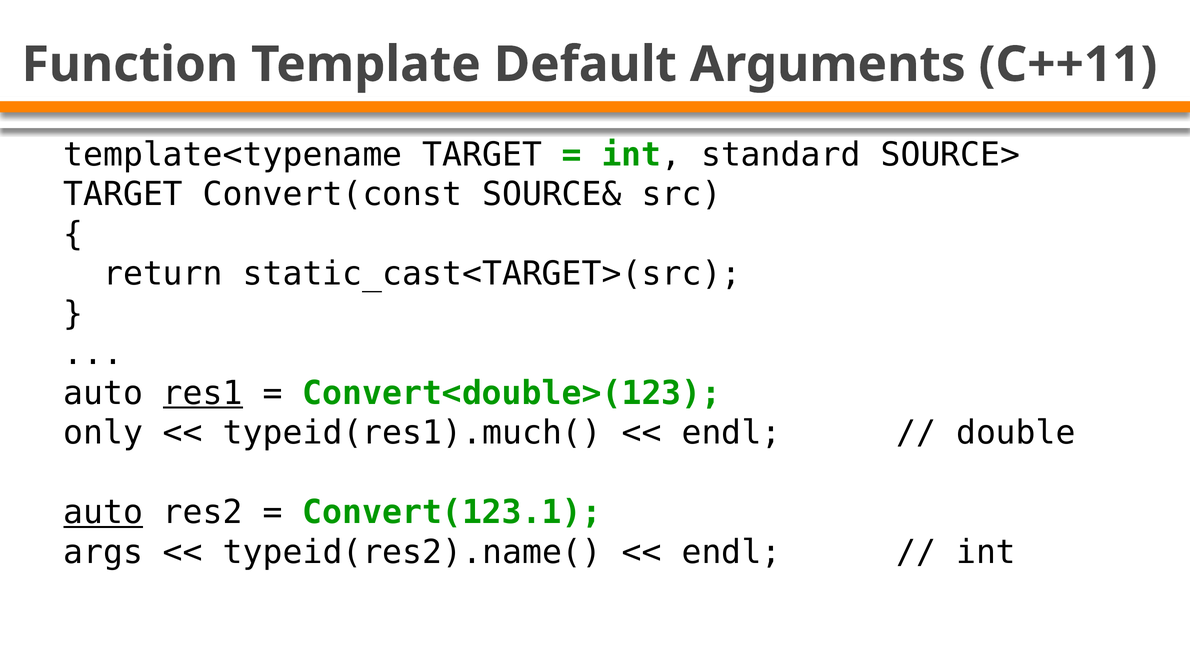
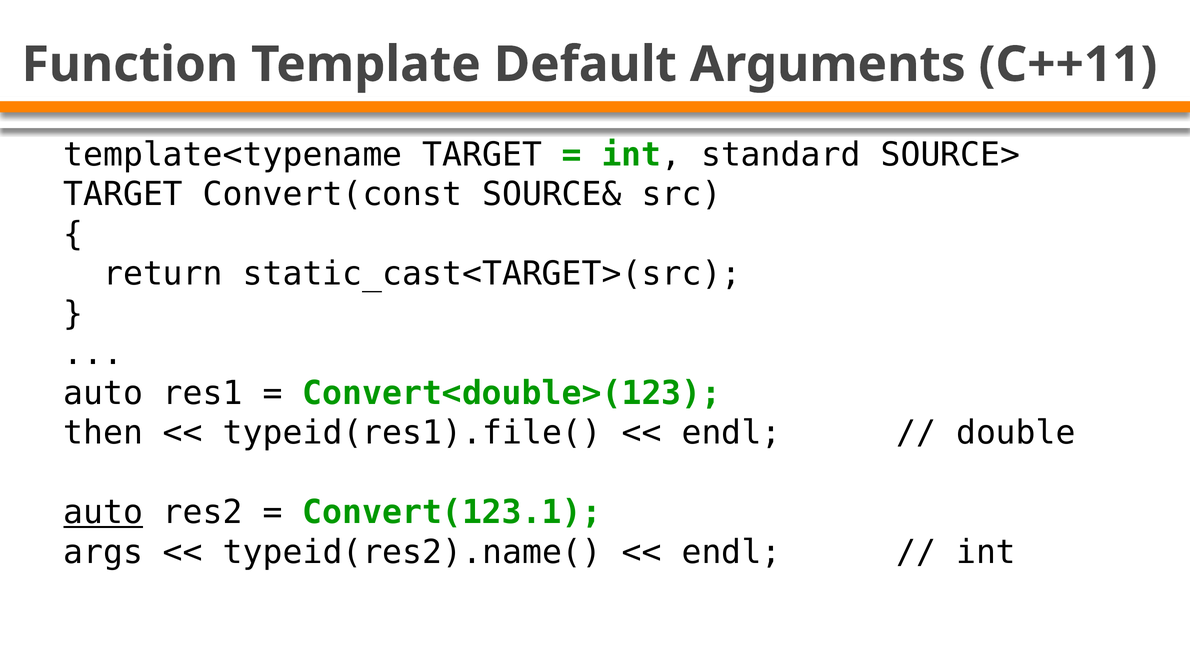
res1 underline: present -> none (203, 393)
only: only -> then (103, 433)
typeid(res1).much(: typeid(res1).much( -> typeid(res1).file( (412, 433)
